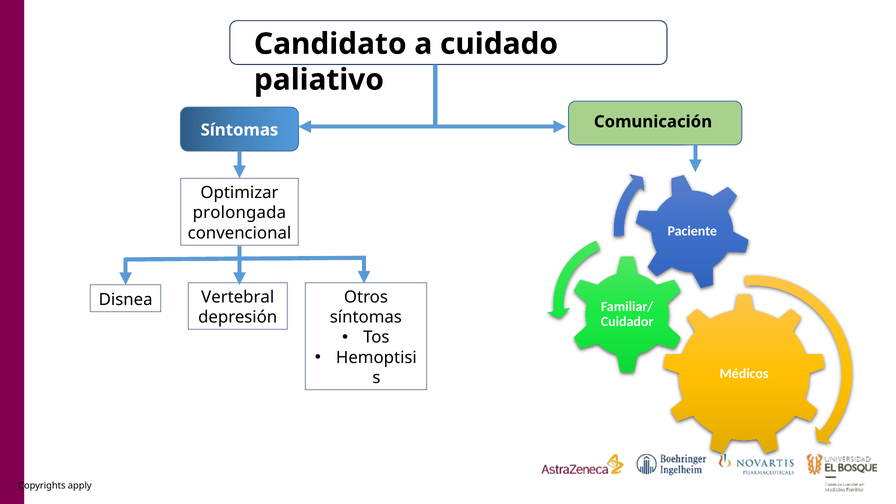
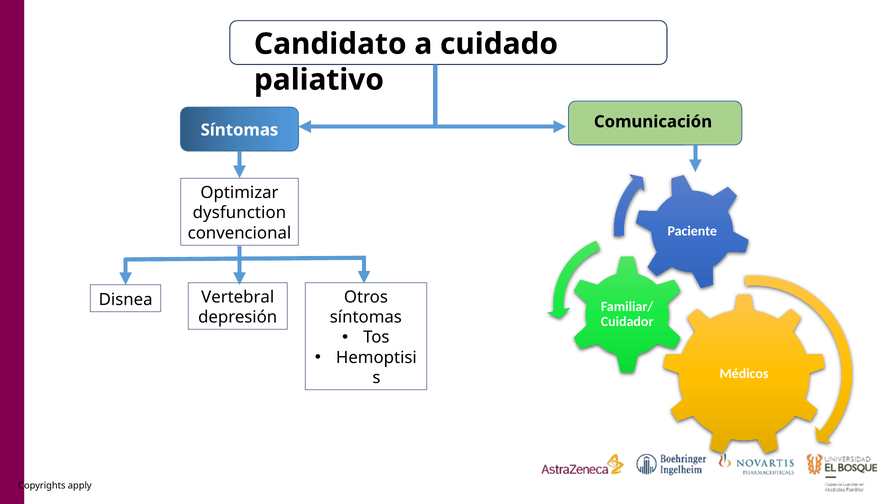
prolongada: prolongada -> dysfunction (239, 213)
